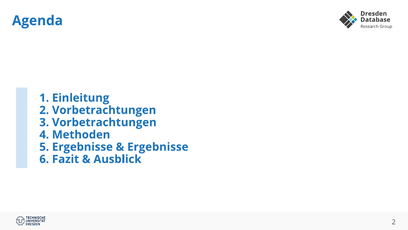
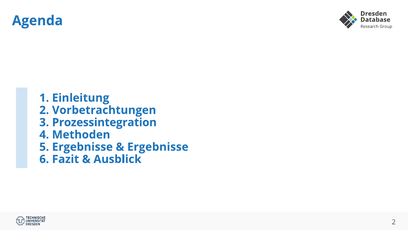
3 Vorbetrachtungen: Vorbetrachtungen -> Prozessintegration (104, 122)
